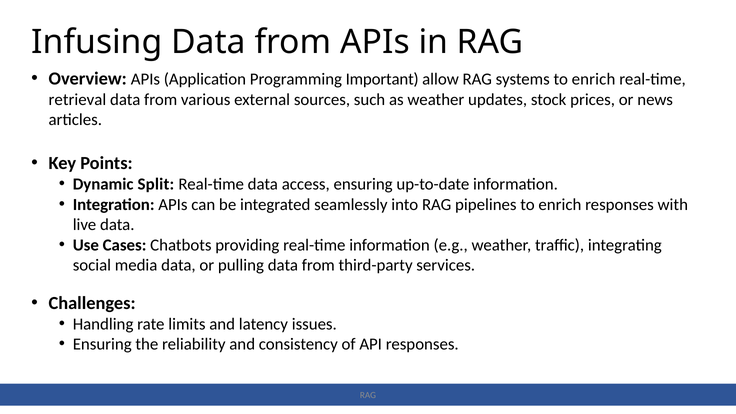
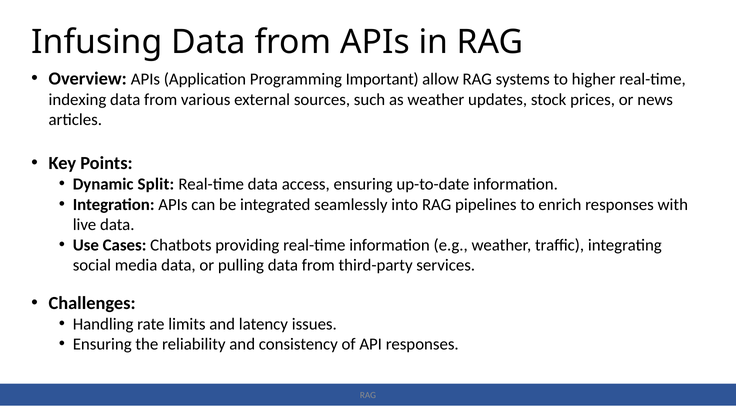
systems to enrich: enrich -> higher (594, 79)
retrieval: retrieval -> indexing (77, 100)
